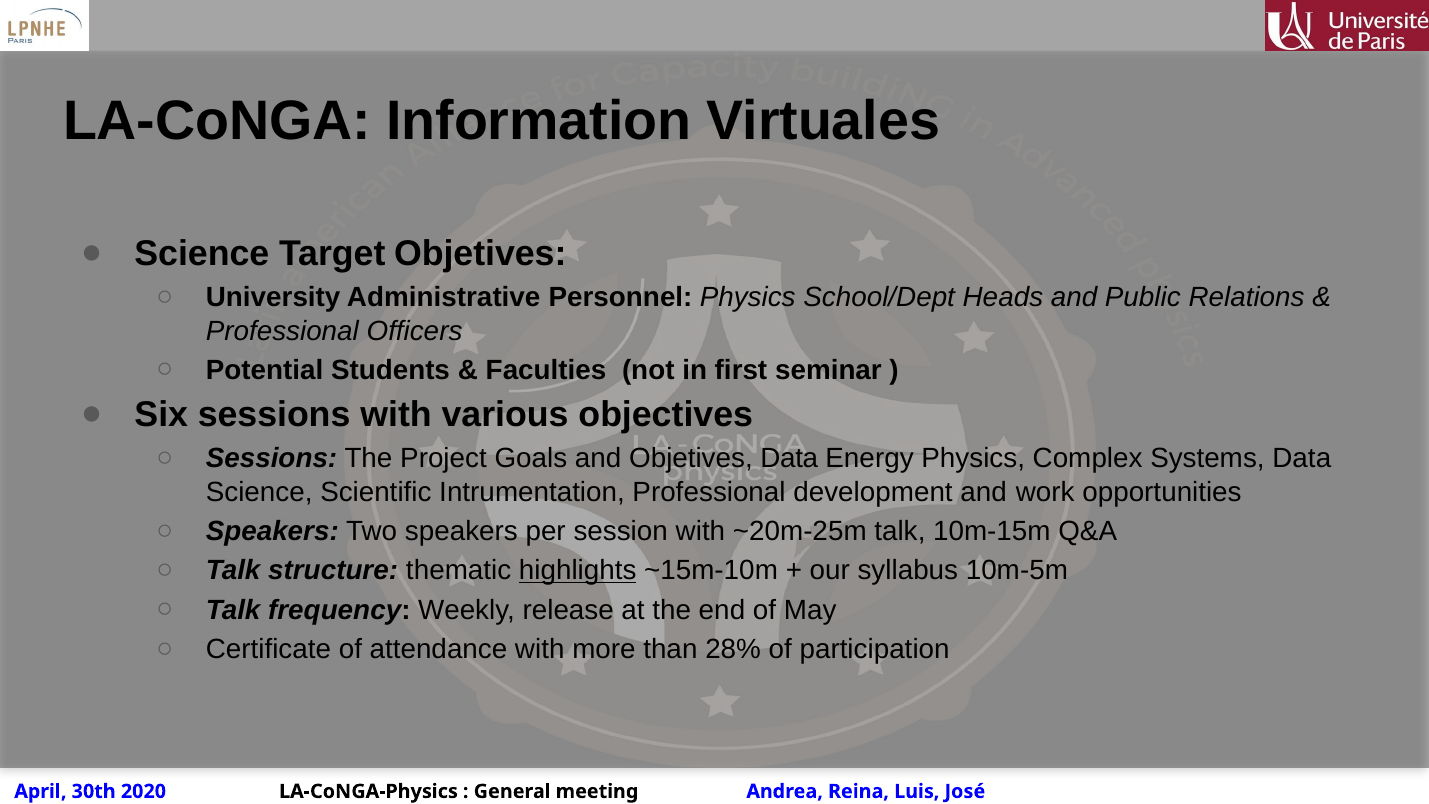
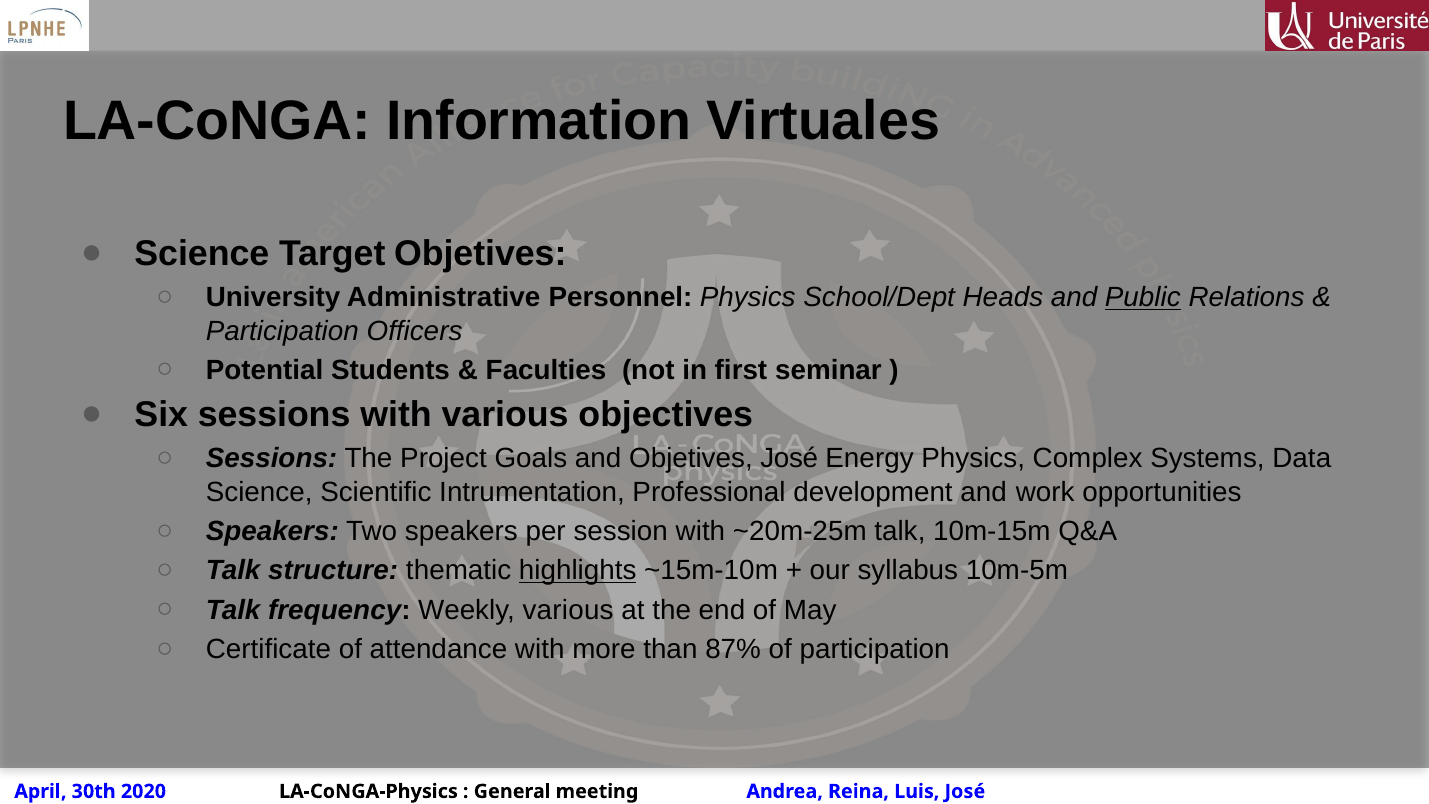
Public underline: none -> present (1143, 297)
Professional: Professional -> Participation (282, 331)
Objetives Data: Data -> José (789, 458)
Weekly release: release -> various (568, 610)
28%: 28% -> 87% (733, 649)
